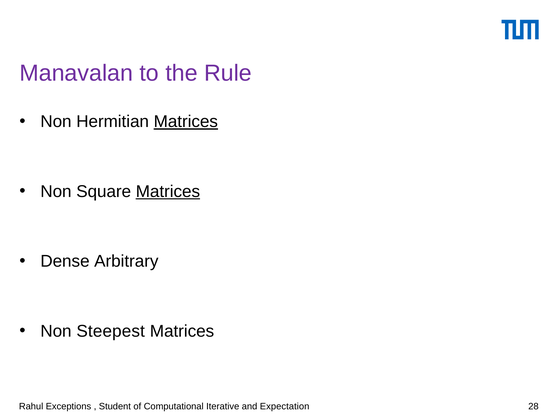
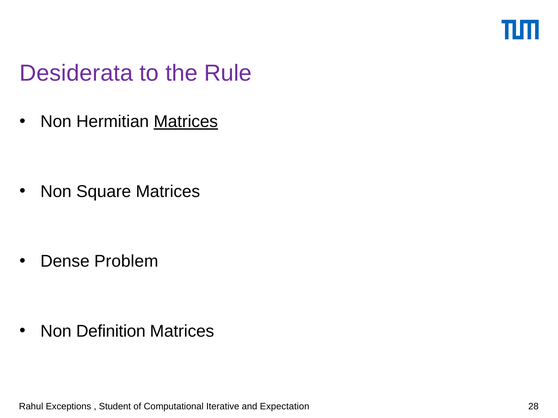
Manavalan: Manavalan -> Desiderata (76, 73)
Matrices underline: present -> none (168, 192)
Arbitrary: Arbitrary -> Problem (126, 262)
Steepest: Steepest -> Definition (111, 332)
